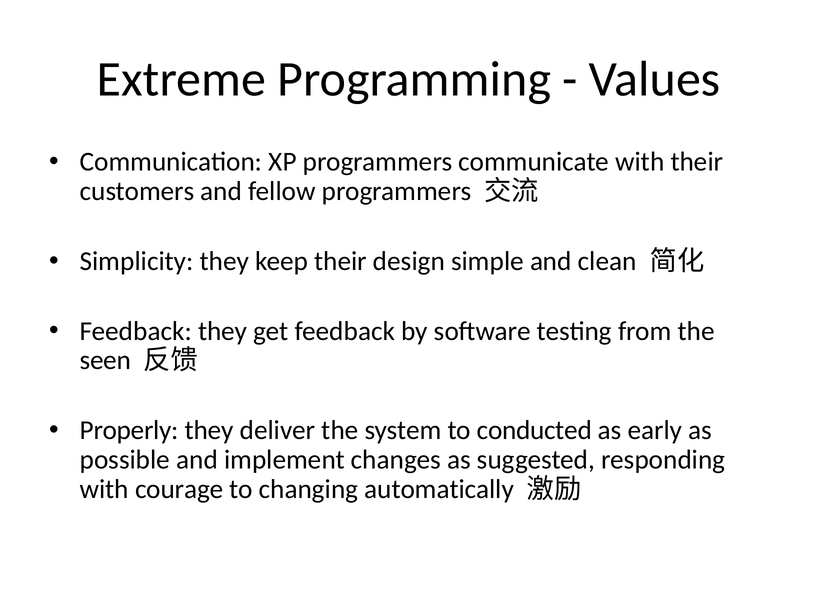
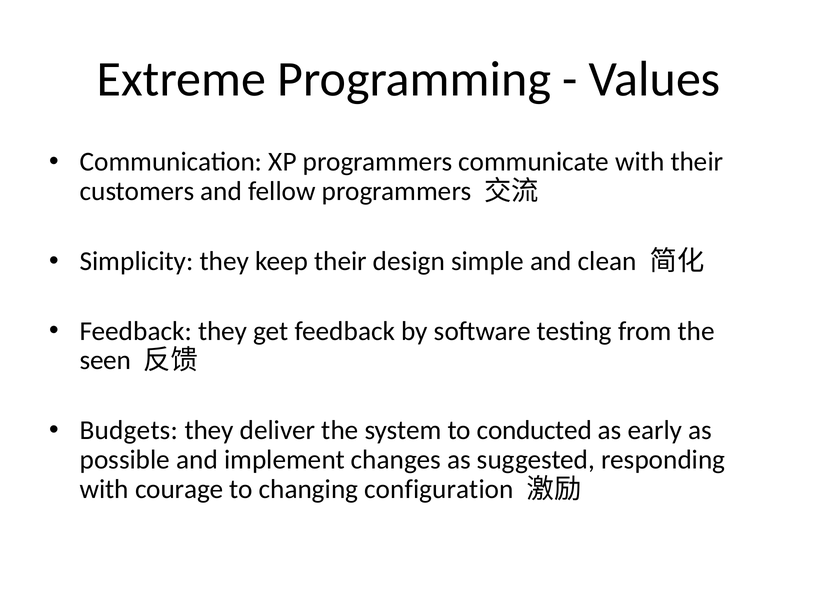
Properly: Properly -> Budgets (129, 430)
automatically: automatically -> configuration (439, 489)
